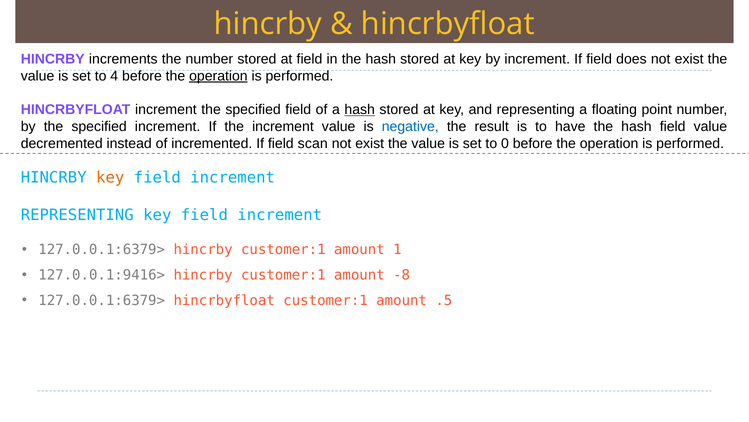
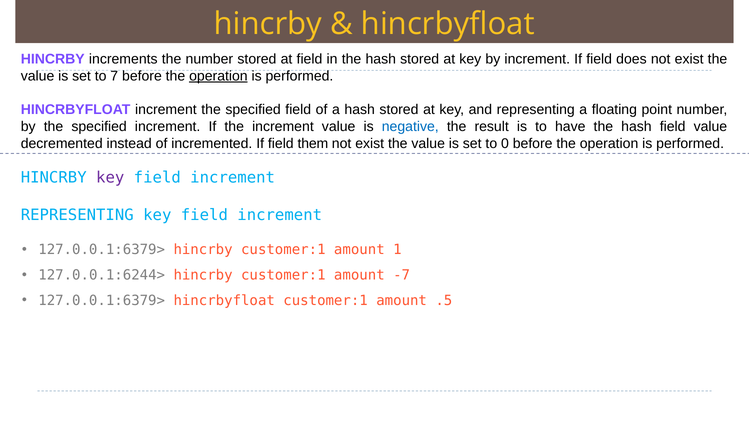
4: 4 -> 7 (114, 76)
hash underline: present -> none (360, 110)
scan: scan -> them (313, 143)
key colour: orange -> purple (110, 177)
127.0.0.1:9416>: 127.0.0.1:9416> -> 127.0.0.1:6244> (102, 275)
-8: -8 -> -7 (402, 275)
